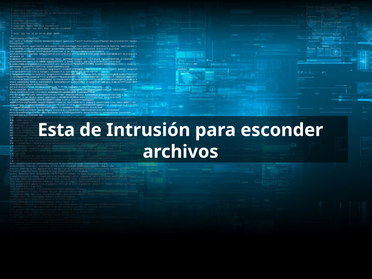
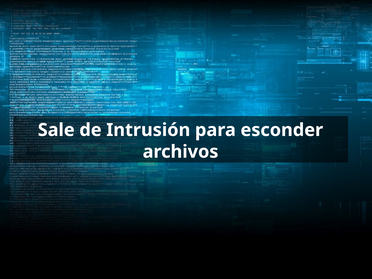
Esta: Esta -> Sale (56, 130)
